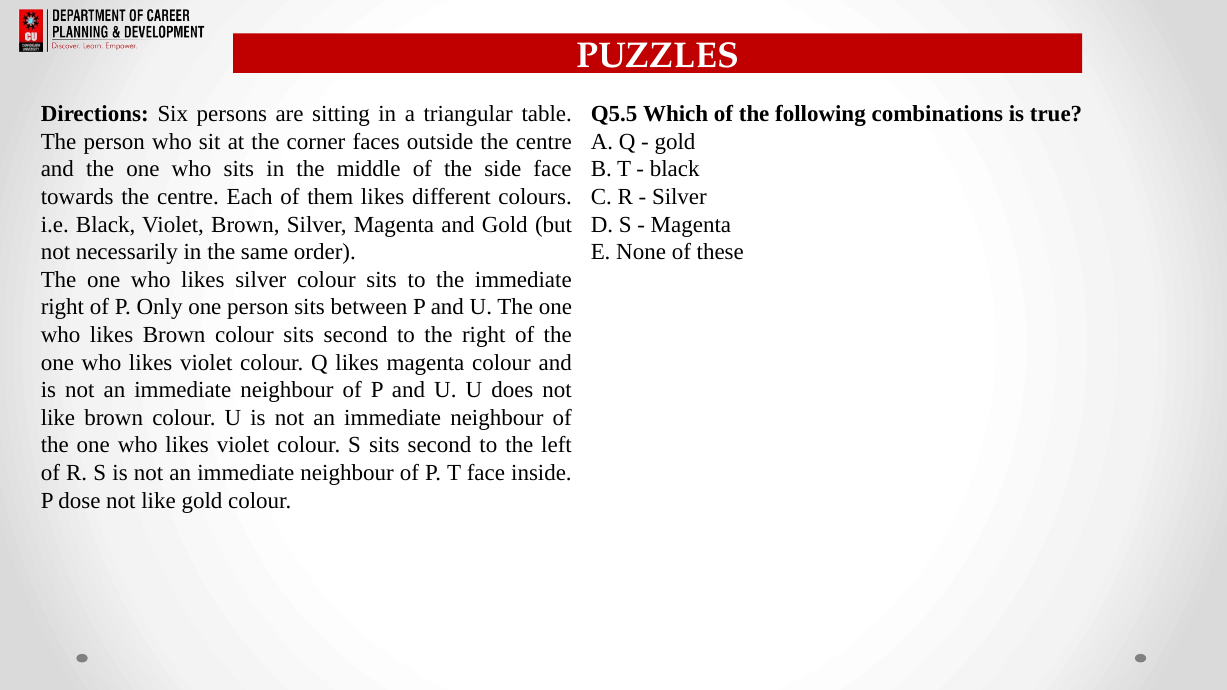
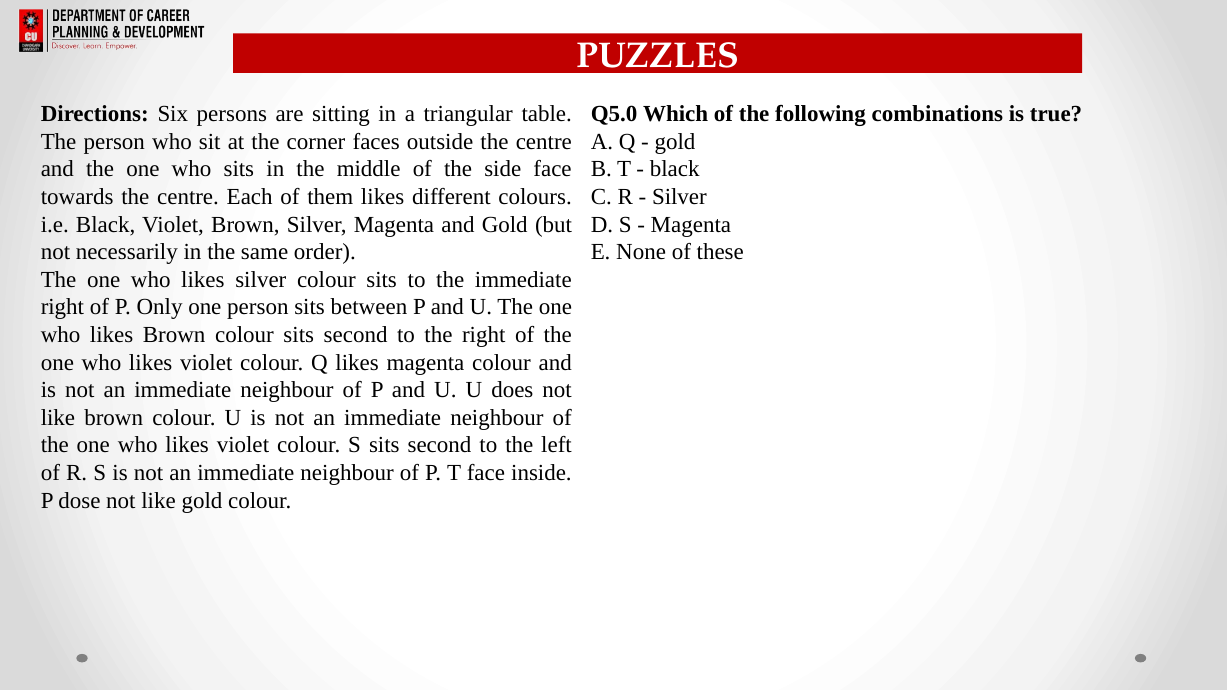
Q5.5: Q5.5 -> Q5.0 (614, 114)
